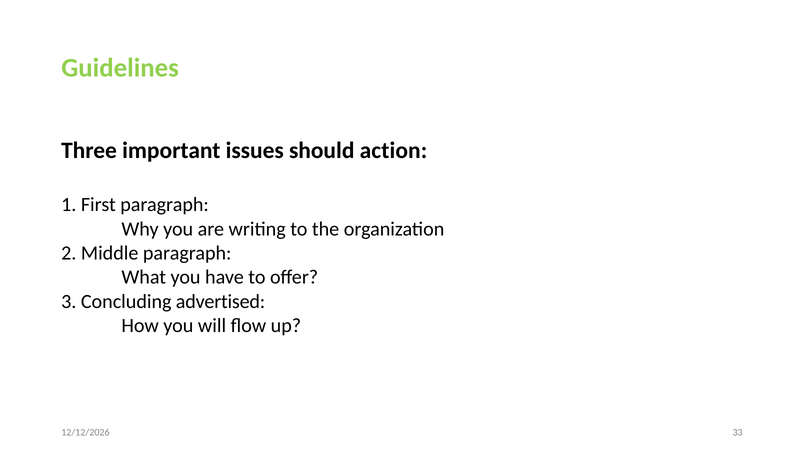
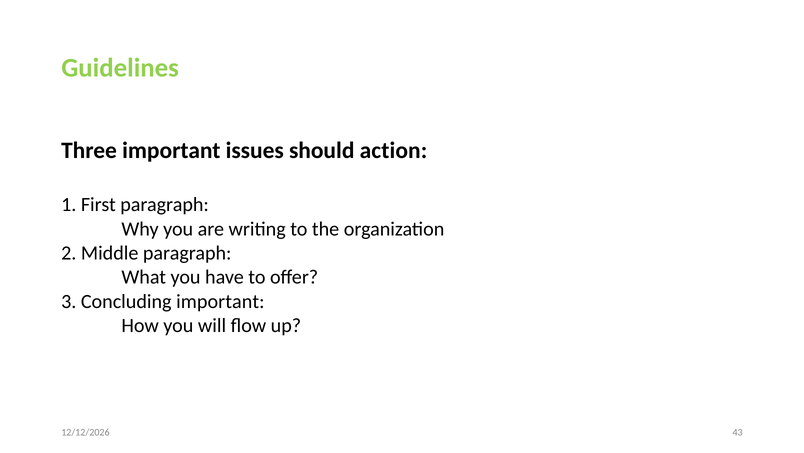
Concluding advertised: advertised -> important (220, 301)
33: 33 -> 43 (738, 432)
